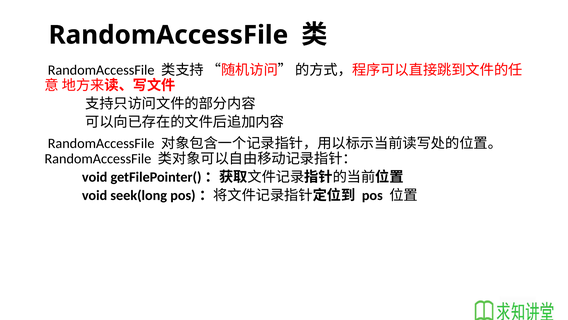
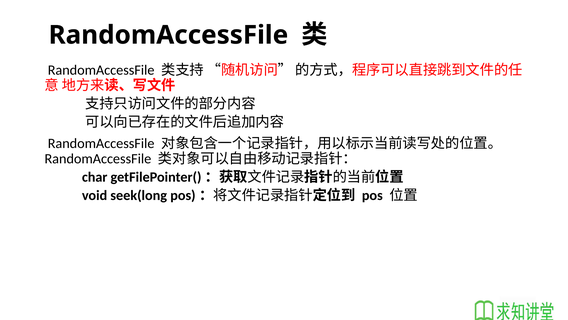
void: void -> char (95, 177)
